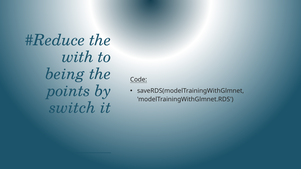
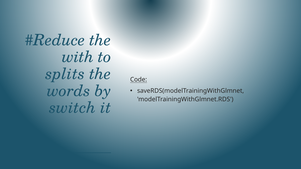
being: being -> splits (65, 74)
points: points -> words (69, 91)
